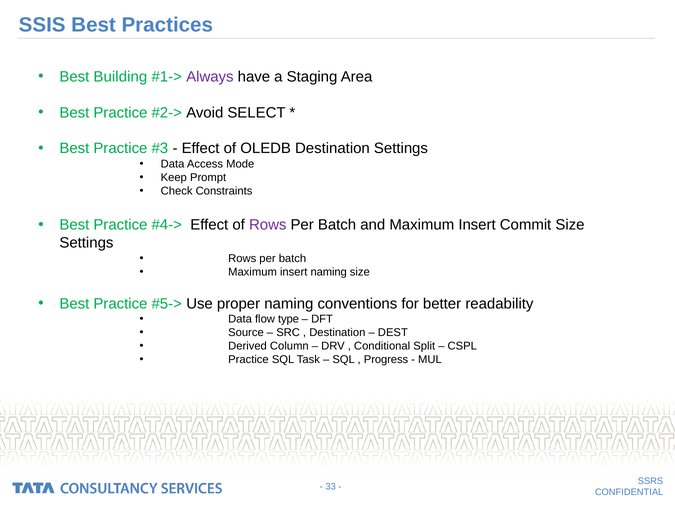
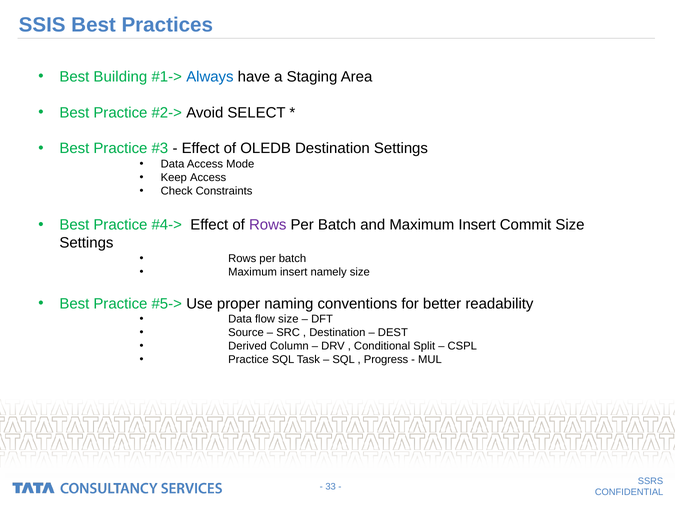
Always colour: purple -> blue (210, 77)
Keep Prompt: Prompt -> Access (208, 178)
insert naming: naming -> namely (329, 272)
flow type: type -> size (288, 319)
